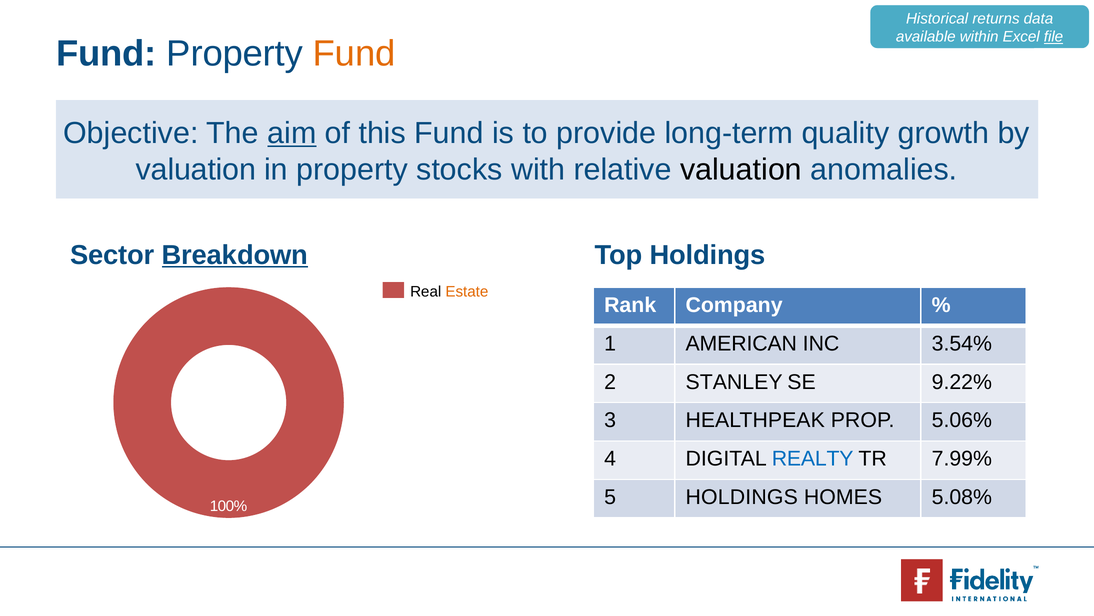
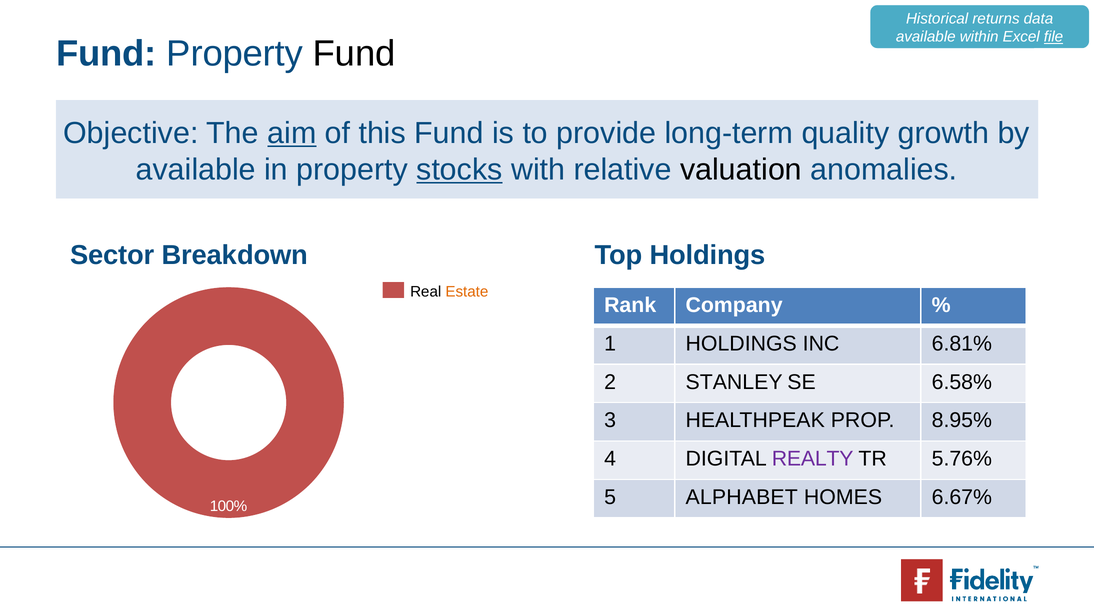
Fund colour: orange -> black (354, 54)
valuation: valuation -> available (196, 169)
stocks underline: none -> present (459, 169)
Breakdown underline: present -> none (235, 255)
1 AMERICAN: AMERICAN -> HOLDINGS (741, 343)
3.54%: 3.54% -> 6.81% (962, 343)
9.22%: 9.22% -> 6.58% (962, 382)
5.06%: 5.06% -> 8.95% (962, 420)
REALTY colour: blue -> purple (813, 458)
7.99%: 7.99% -> 5.76% (962, 458)
5 HOLDINGS: HOLDINGS -> ALPHABET (742, 497)
5.08%: 5.08% -> 6.67% (962, 497)
